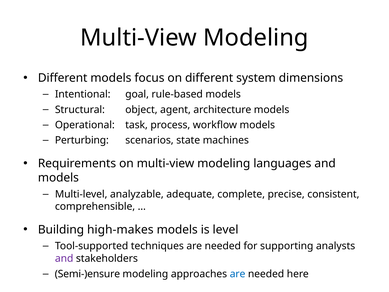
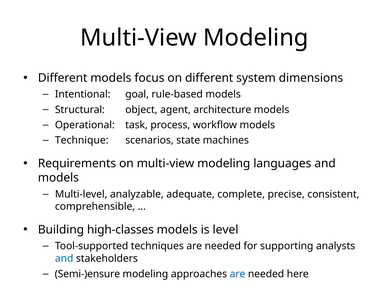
Perturbing: Perturbing -> Technique (82, 140)
high-makes: high-makes -> high-classes (120, 229)
and colour: purple -> blue (64, 258)
